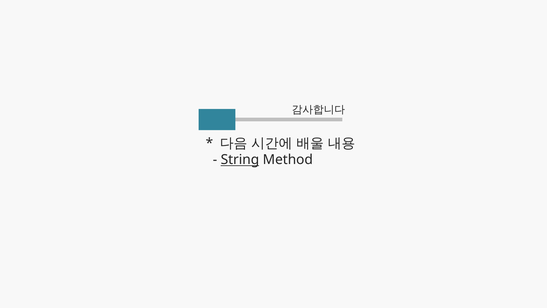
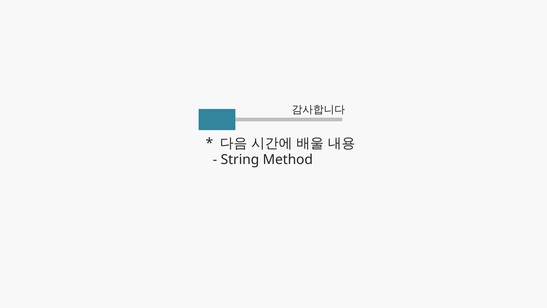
String underline: present -> none (240, 160)
